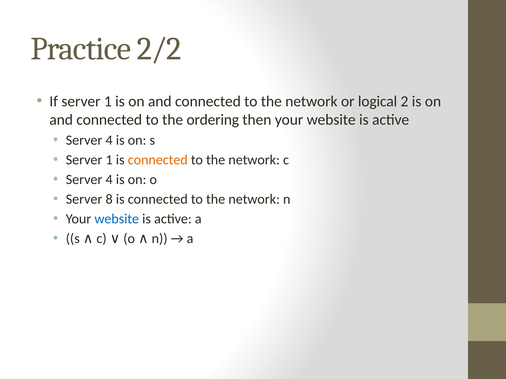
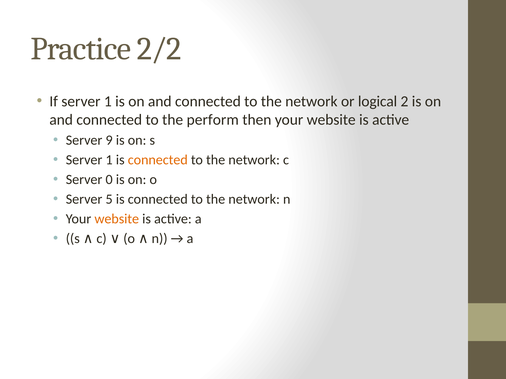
ordering: ordering -> perform (213, 120)
4: 4 -> 9 (109, 140)
4: 4 -> 0 (109, 180)
8: 8 -> 5 (109, 199)
website colour: blue -> orange (117, 219)
